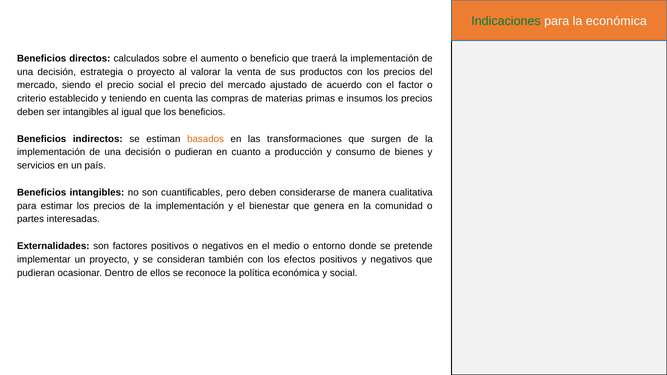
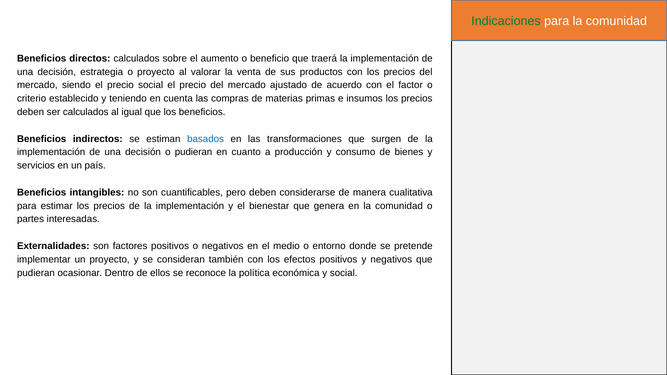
para la económica: económica -> comunidad (616, 21)
ser intangibles: intangibles -> calculados (86, 112)
basados colour: orange -> blue (206, 139)
